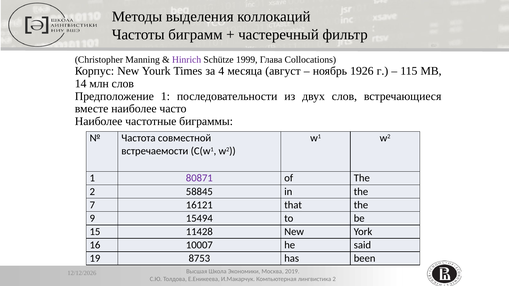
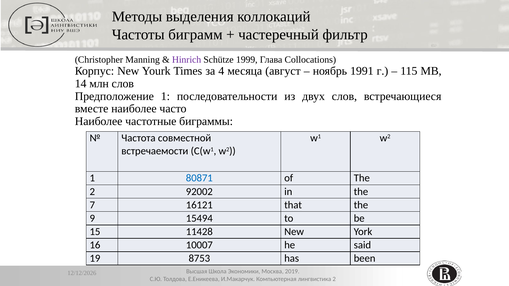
1926: 1926 -> 1991 (362, 71)
80871 colour: purple -> blue (199, 178)
58845: 58845 -> 92002 (199, 192)
